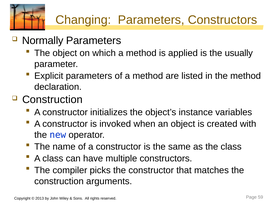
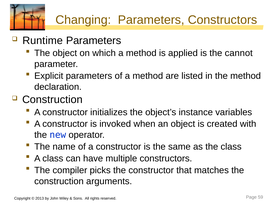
Normally: Normally -> Runtime (43, 41)
usually: usually -> cannot (239, 53)
